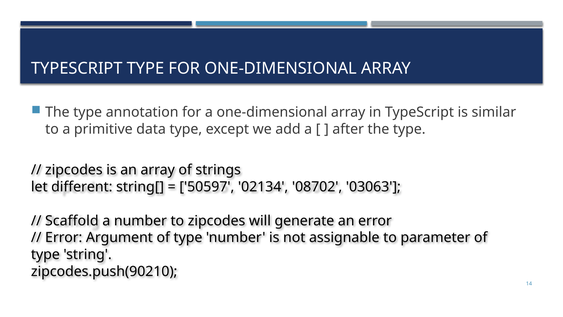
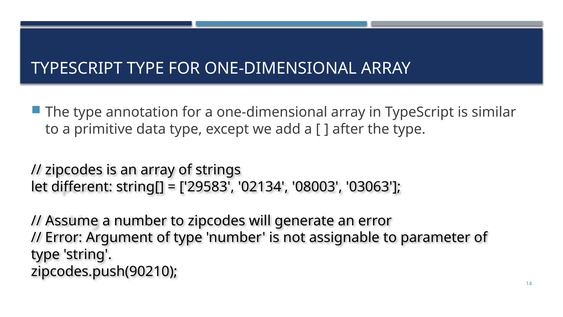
50597: 50597 -> 29583 (207, 187)
08702: 08702 -> 08003 (317, 187)
Scaffold: Scaffold -> Assume (72, 221)
